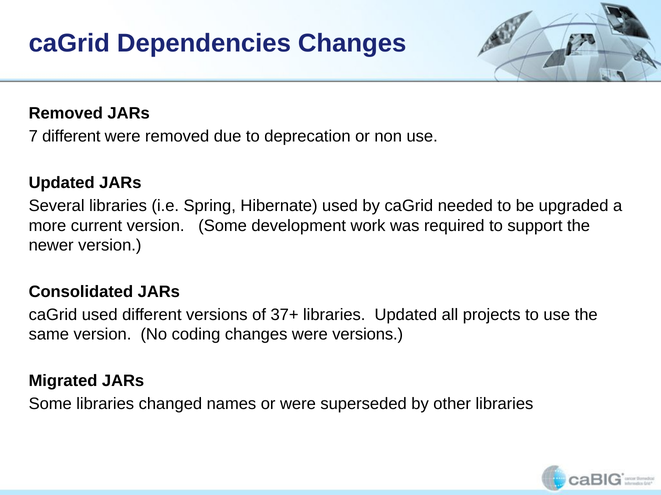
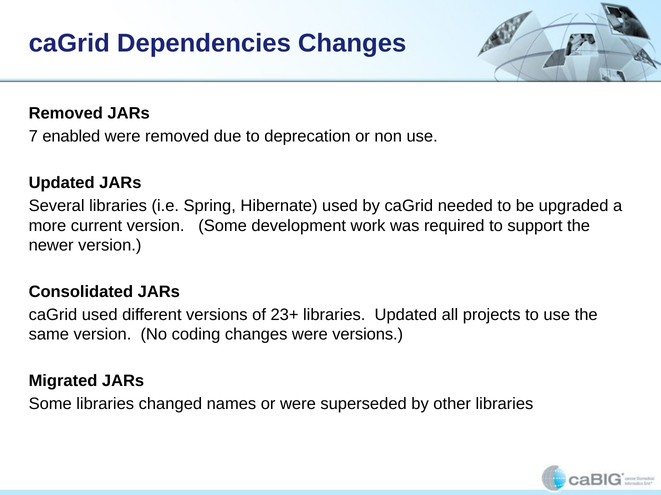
7 different: different -> enabled (71, 137)
37+: 37+ -> 23+ (285, 315)
